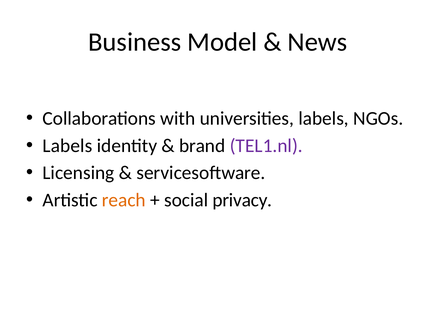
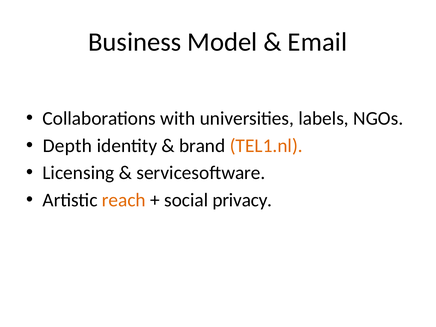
News: News -> Email (317, 42)
Labels: Labels -> Depth (67, 146)
TEL1.nl colour: purple -> orange (266, 146)
